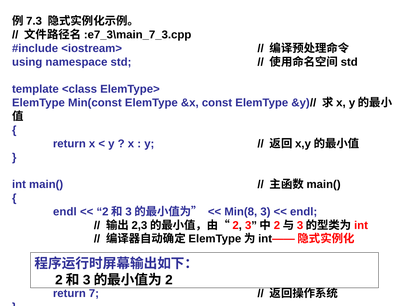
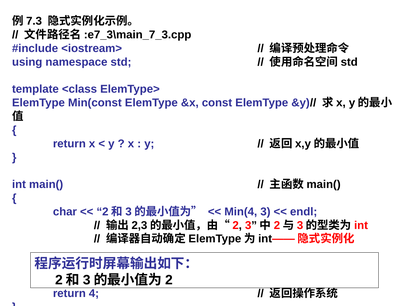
endl: endl -> char (65, 212)
Min(8: Min(8 -> Min(4 (241, 212)
7: 7 -> 4 (94, 294)
